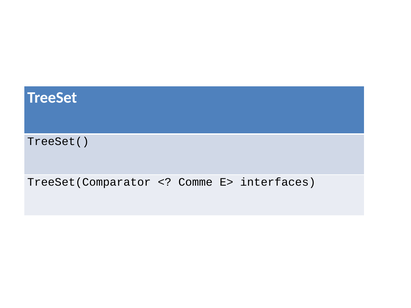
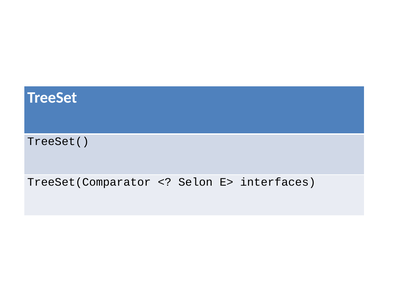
Comme: Comme -> Selon (196, 182)
